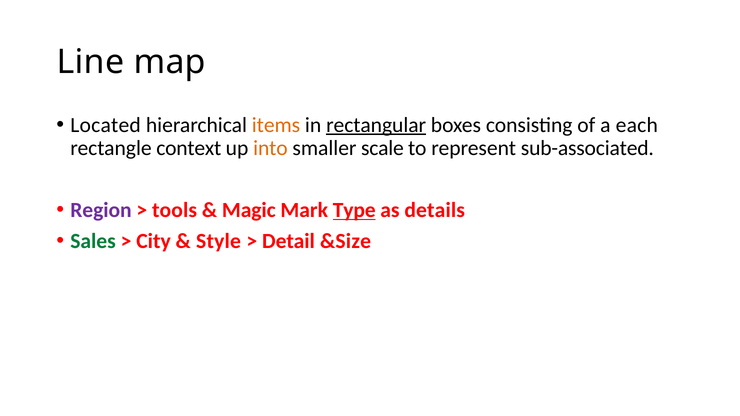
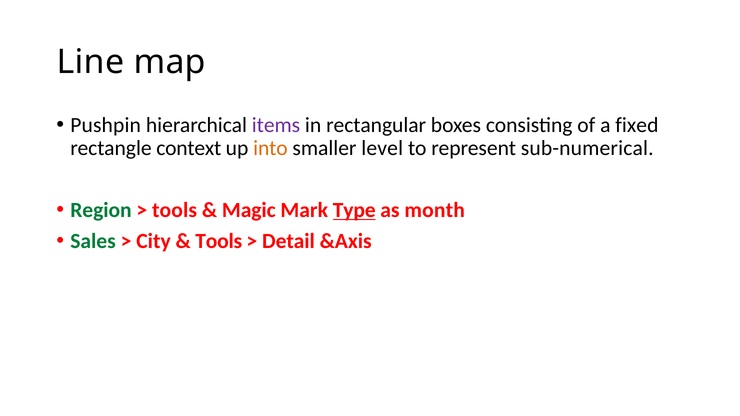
Located: Located -> Pushpin (106, 125)
items colour: orange -> purple (276, 125)
rectangular underline: present -> none (376, 125)
each: each -> fixed (637, 125)
scale: scale -> level (382, 148)
sub-associated: sub-associated -> sub-numerical (587, 148)
Region colour: purple -> green (101, 210)
details: details -> month (435, 210)
Style: Style -> Tools (219, 241)
&Size: &Size -> &Axis (346, 241)
